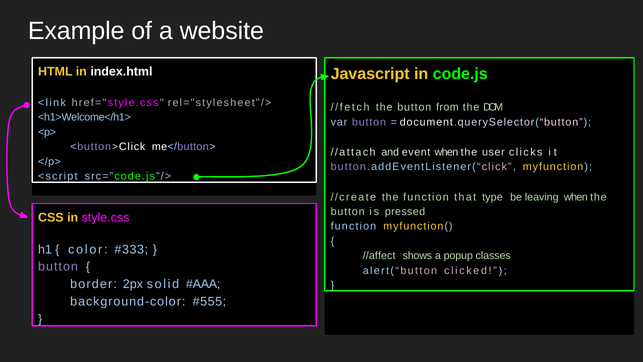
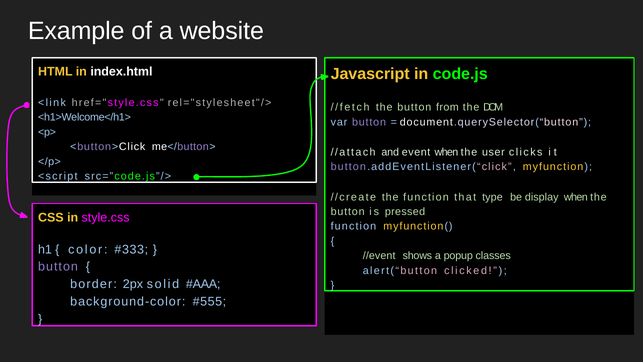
leaving: leaving -> display (542, 197)
//affect: //affect -> //event (379, 256)
